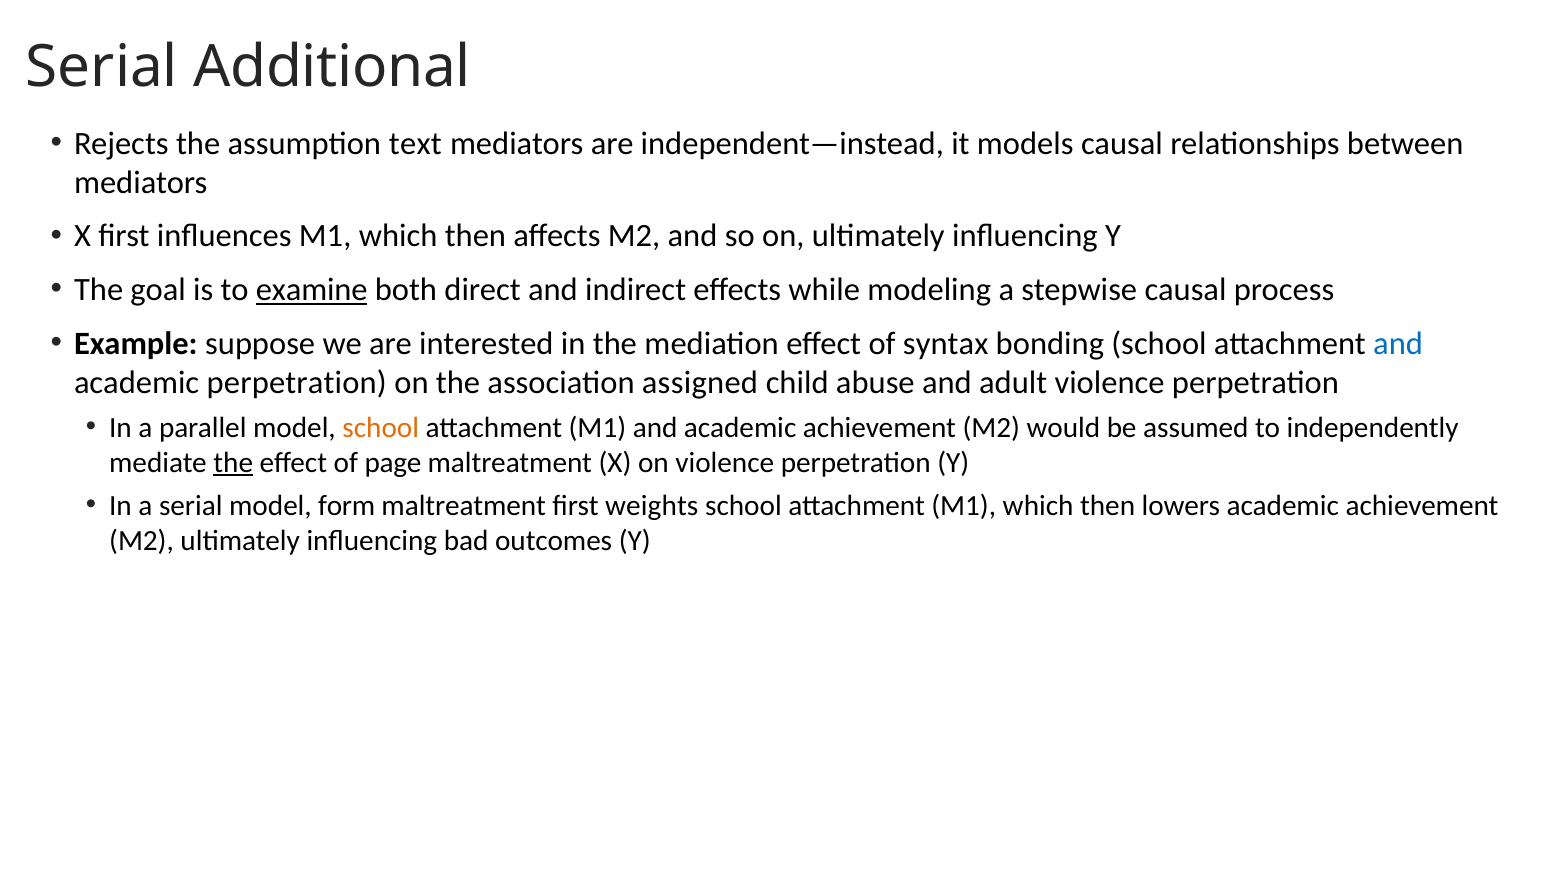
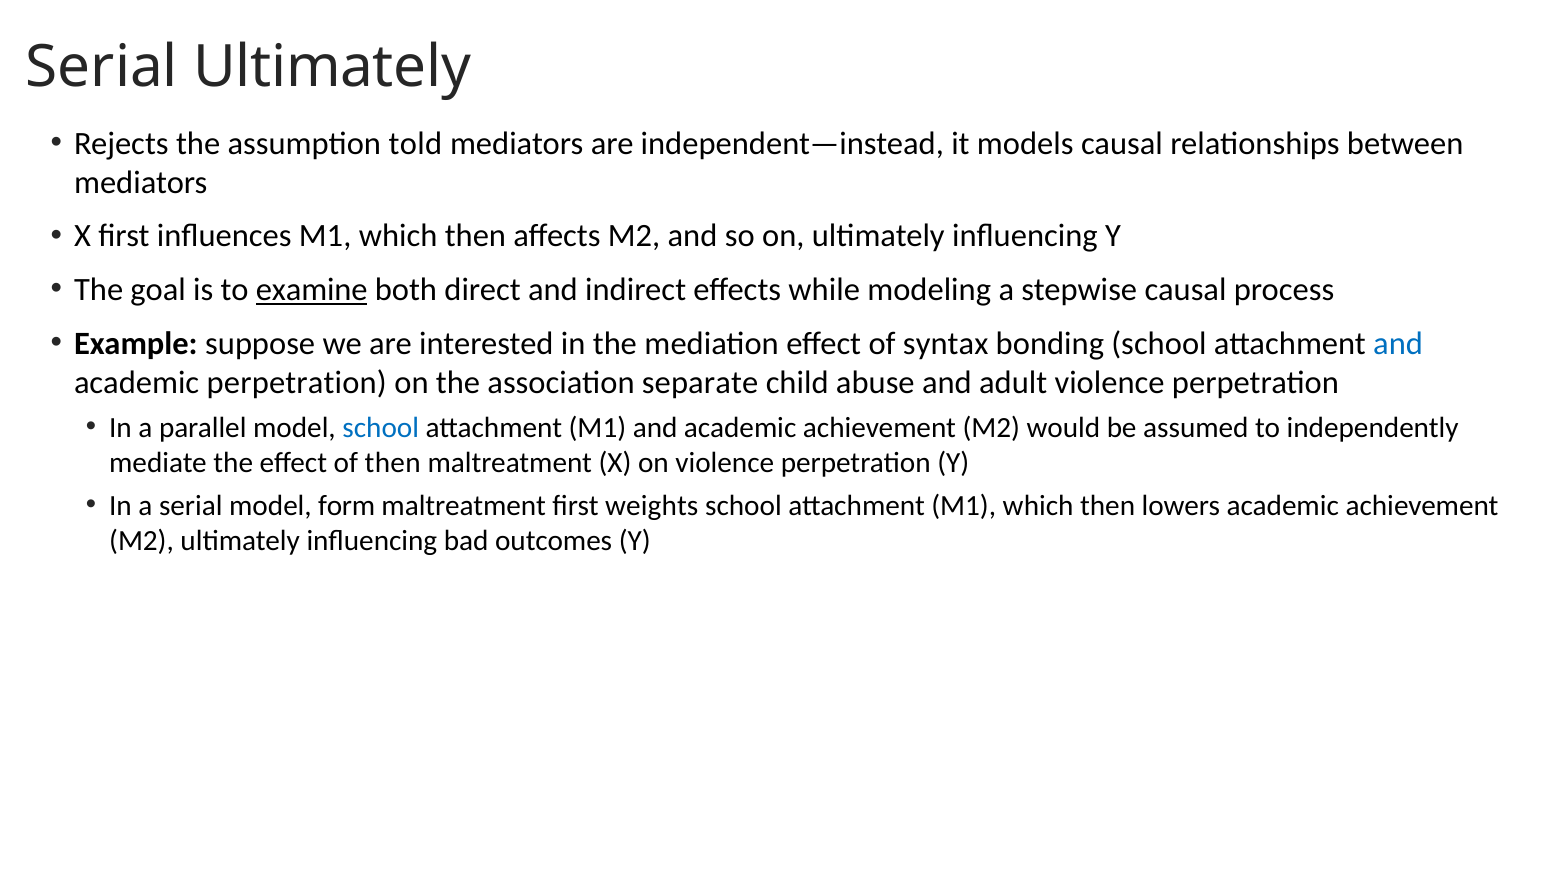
Serial Additional: Additional -> Ultimately (332, 67)
text: text -> told (415, 143)
assigned: assigned -> separate (700, 383)
school colour: orange -> blue (381, 428)
the underline: present -> none (233, 463)
of page: page -> then (393, 463)
